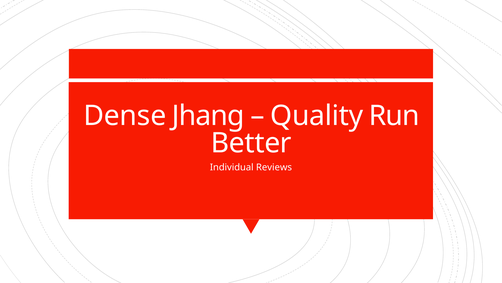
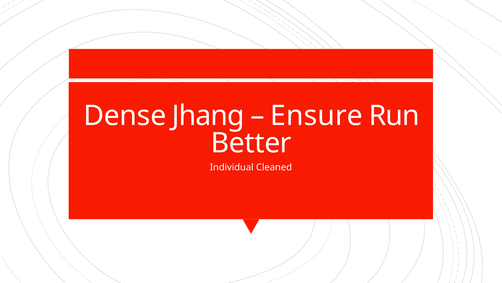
Quality: Quality -> Ensure (317, 116)
Reviews: Reviews -> Cleaned (274, 167)
